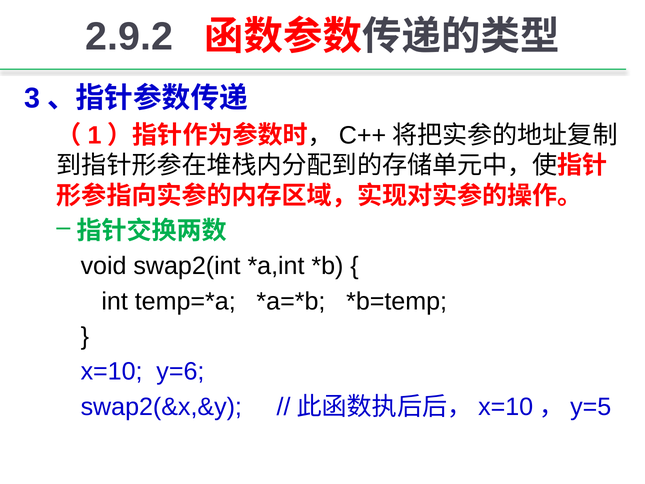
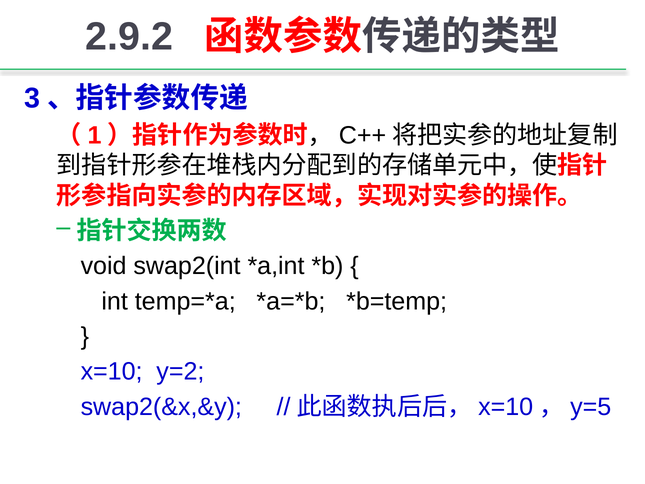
y=6: y=6 -> y=2 (180, 371)
